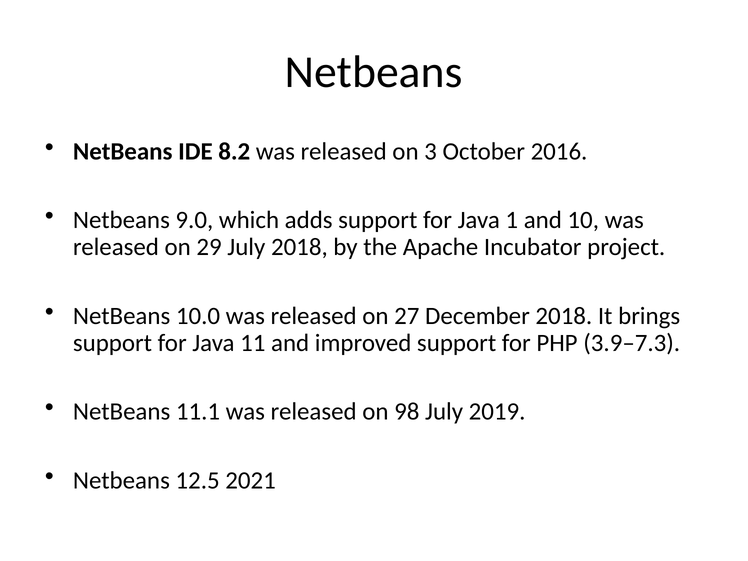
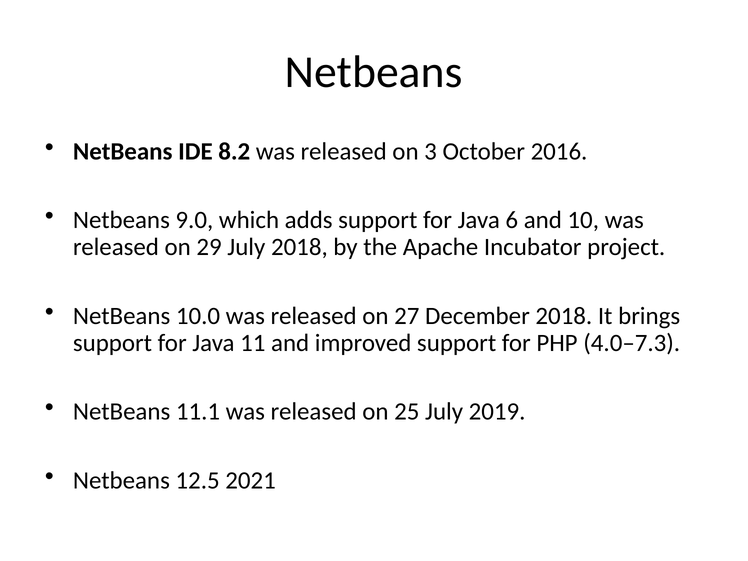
1: 1 -> 6 (512, 220)
3.9–7.3: 3.9–7.3 -> 4.0–7.3 (632, 343)
98: 98 -> 25 (407, 412)
